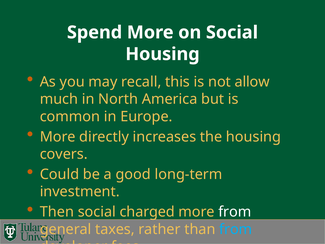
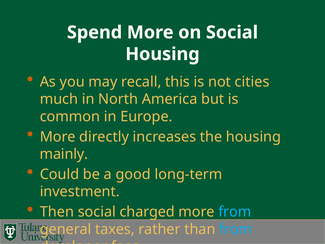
allow: allow -> cities (252, 82)
covers: covers -> mainly (64, 154)
from colour: white -> light blue (235, 212)
